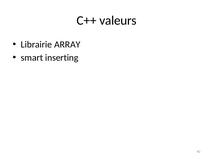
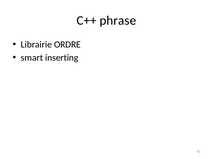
valeurs: valeurs -> phrase (118, 21)
ARRAY: ARRAY -> ORDRE (67, 45)
